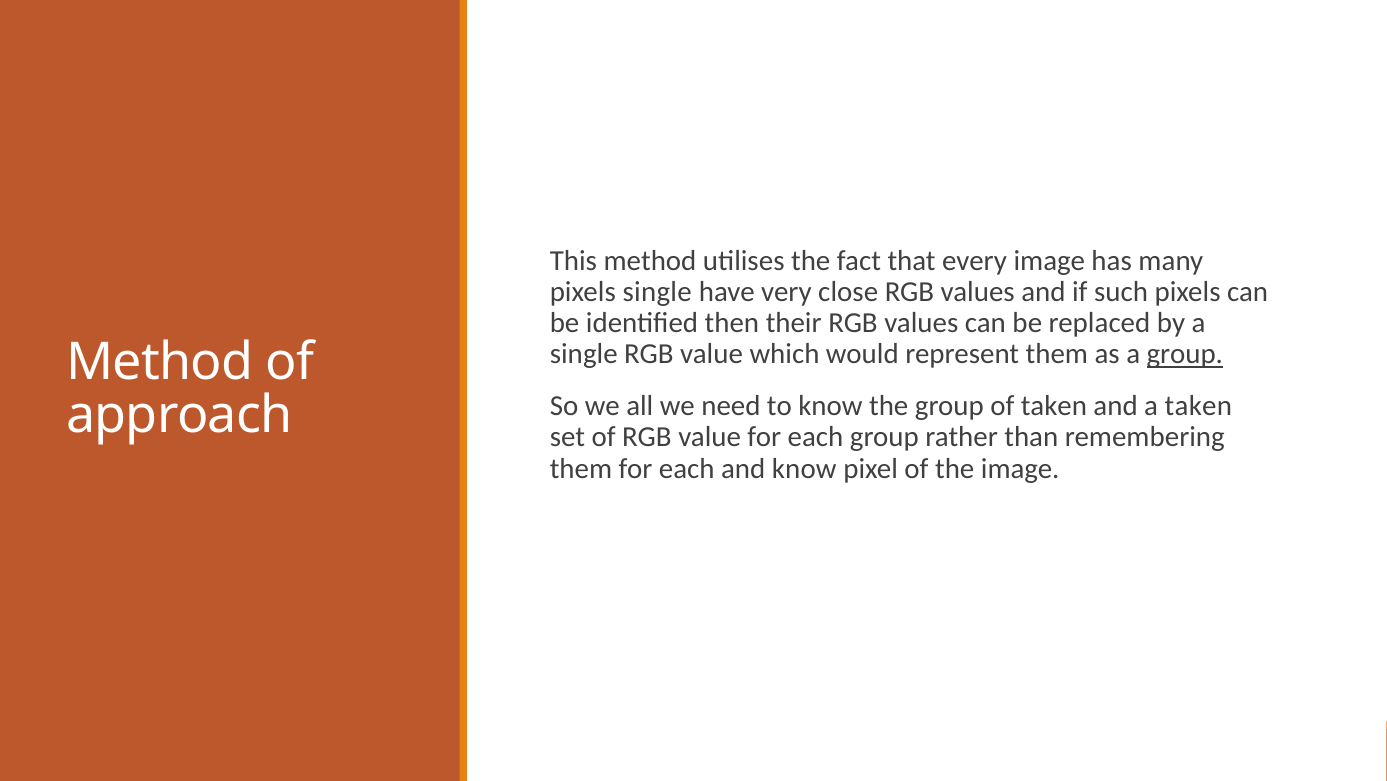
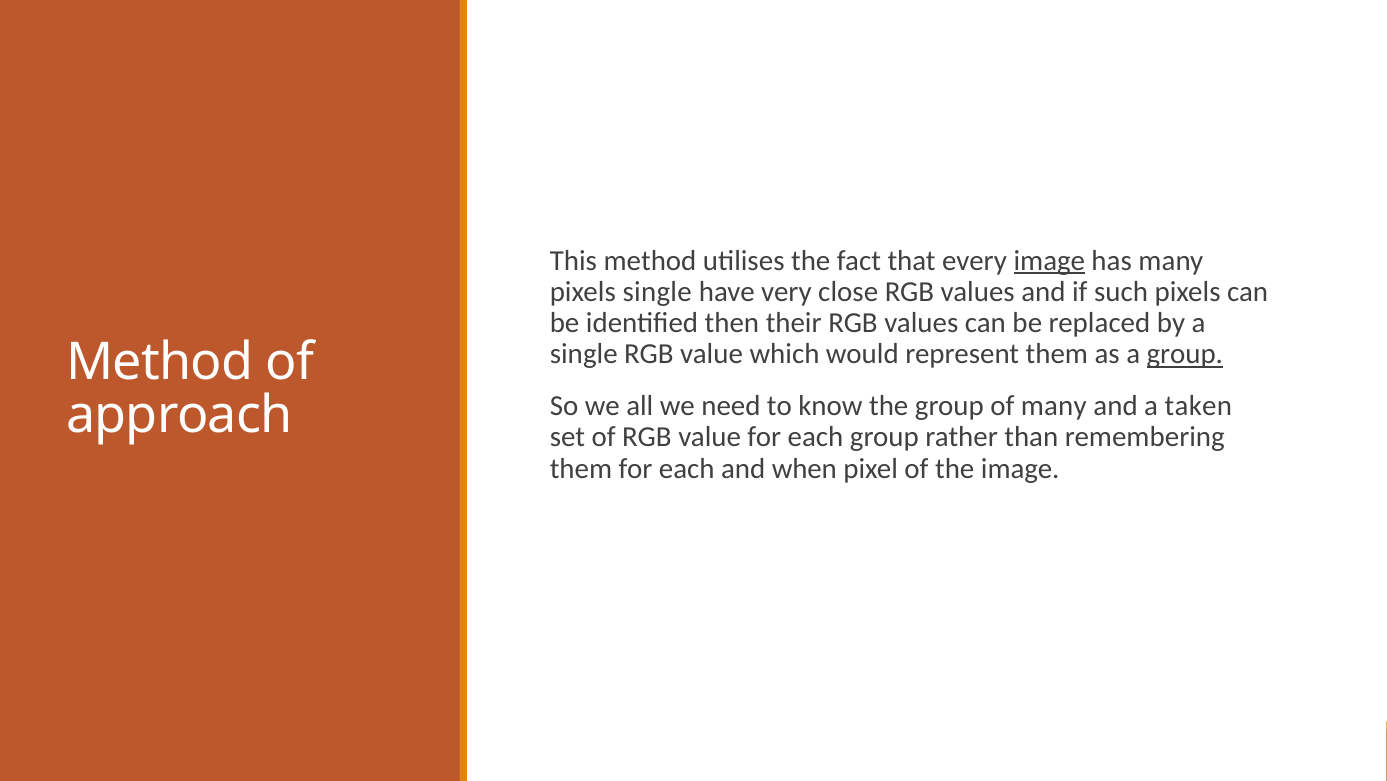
image underline: none -> present (1049, 260)
of taken: taken -> many (1054, 406)
and know: know -> when (804, 468)
